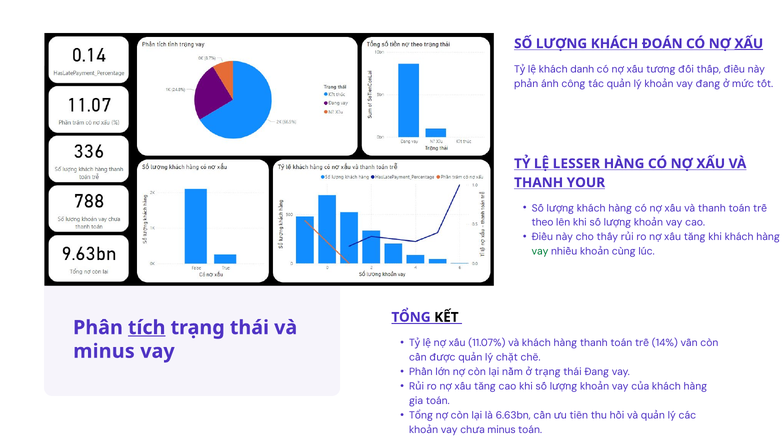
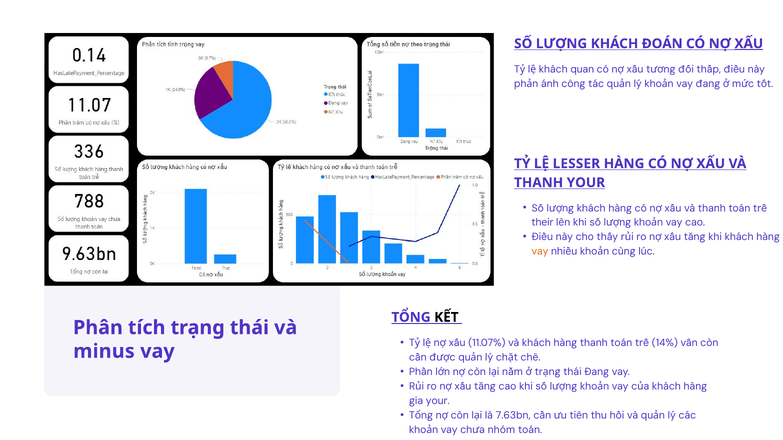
danh: danh -> quan (582, 69)
theo: theo -> their (543, 223)
vay colour: green -> orange (540, 252)
tích underline: present -> none (147, 328)
gia toán: toán -> your (438, 401)
6.63bn: 6.63bn -> 7.63bn (513, 416)
minus: minus -> nhóm (501, 430)
